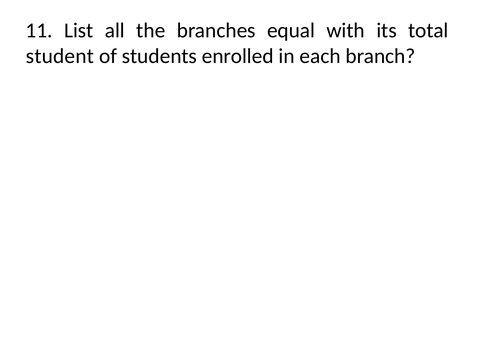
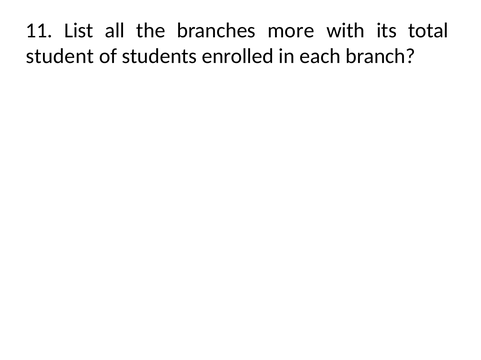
equal: equal -> more (291, 30)
